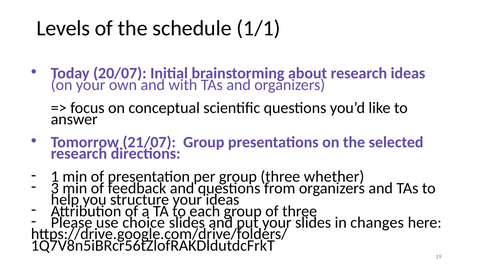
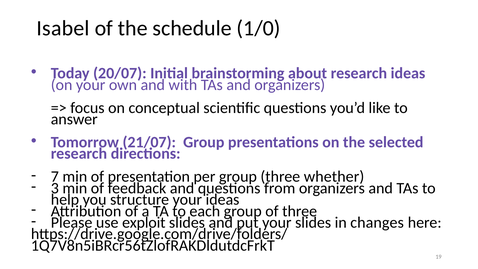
Levels: Levels -> Isabel (63, 28)
1/1: 1/1 -> 1/0 (259, 28)
1: 1 -> 7 (55, 177)
choice: choice -> exploit (144, 222)
